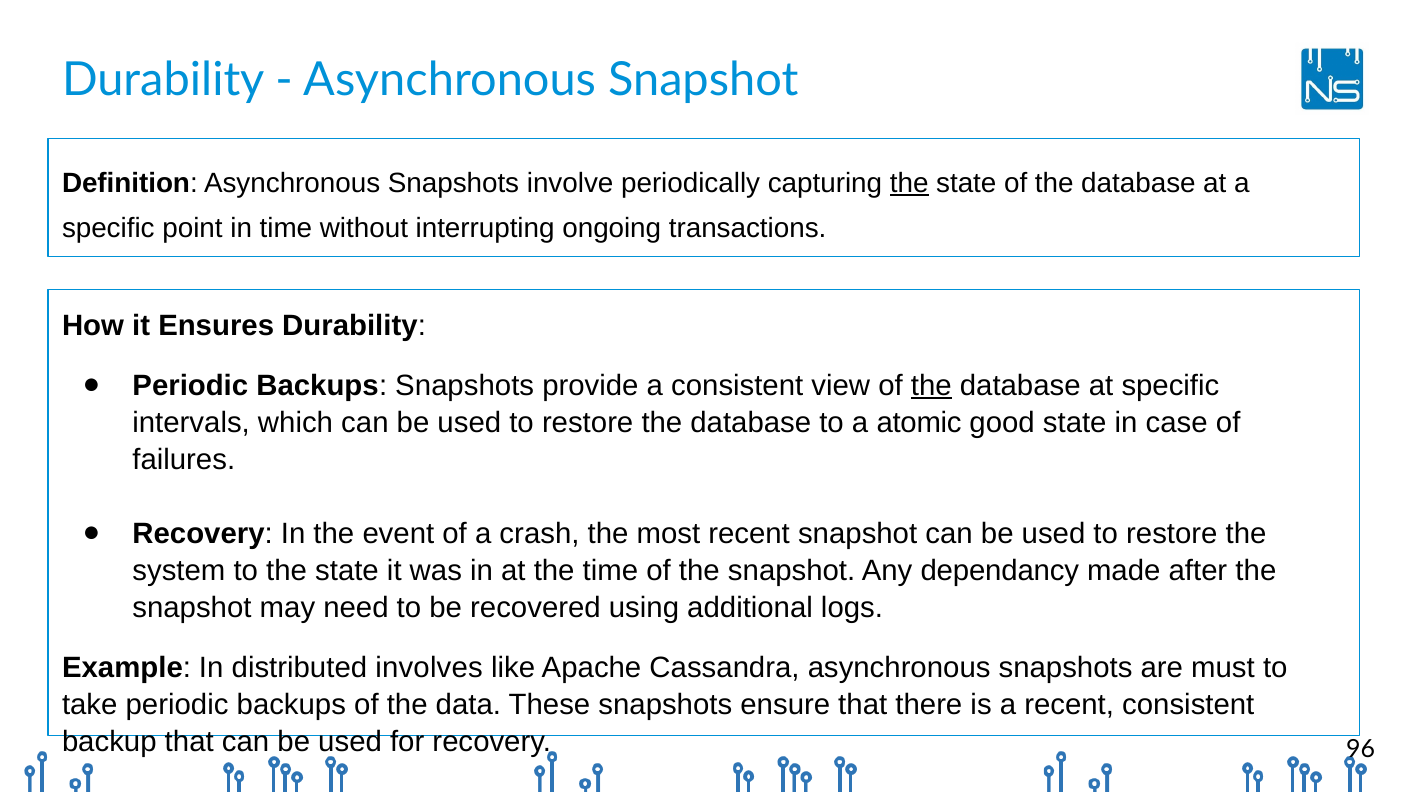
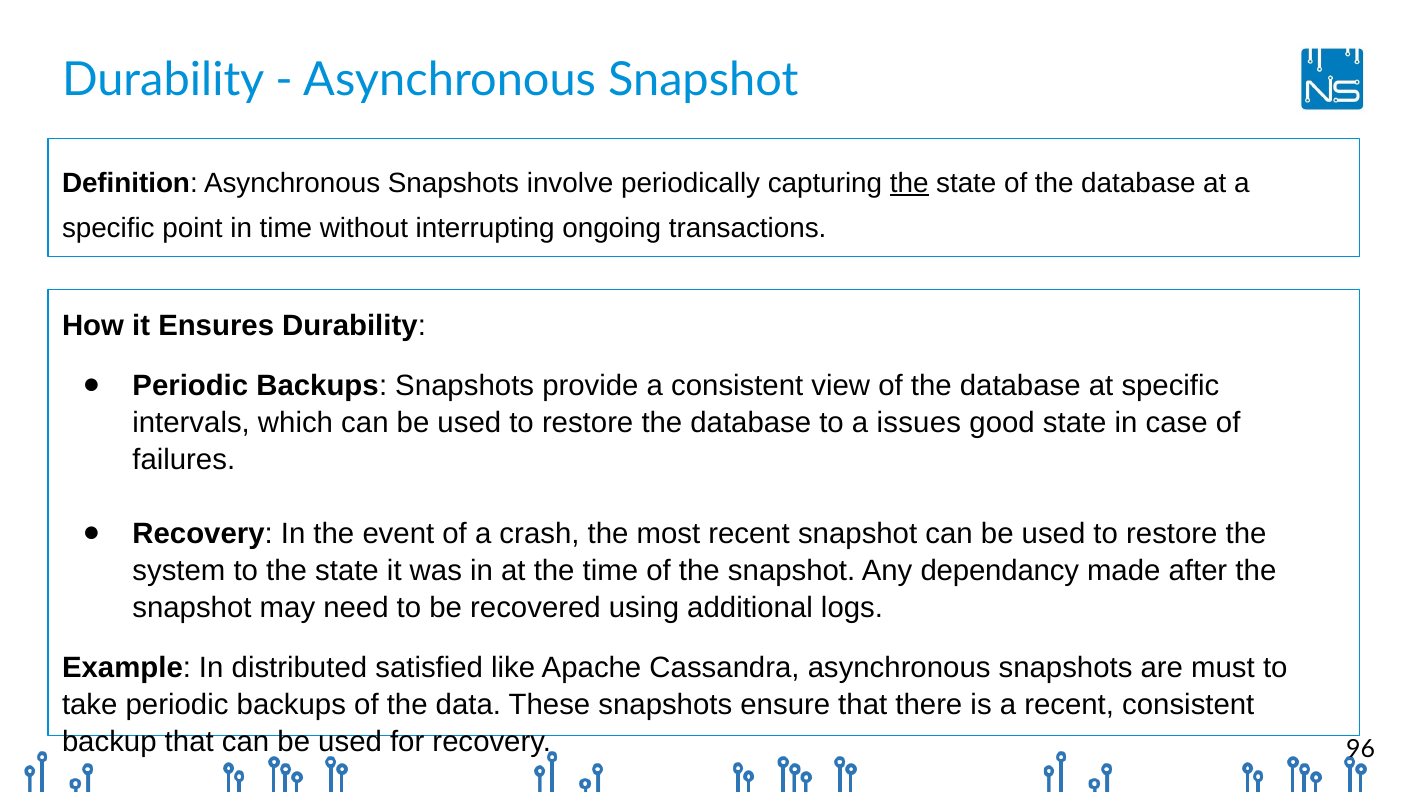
the underline: present -> none (931, 386)
atomic: atomic -> issues (919, 423)
involves: involves -> satisfied (429, 668)
